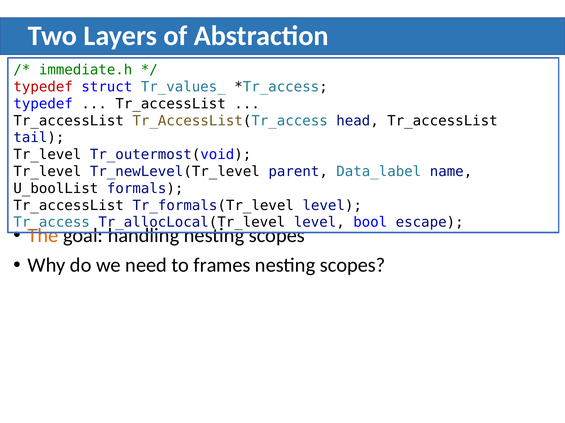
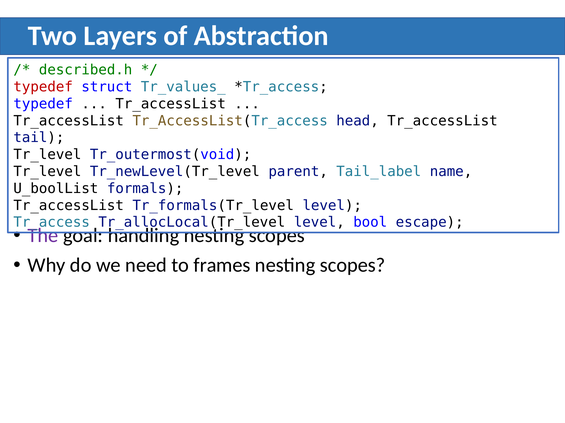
immediate.h: immediate.h -> described.h (86, 70)
Data_label: Data_label -> Tail_label (379, 172)
The colour: orange -> purple (43, 236)
